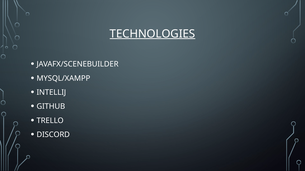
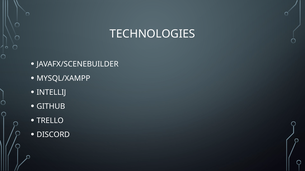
TECHNOLOGIES underline: present -> none (152, 34)
